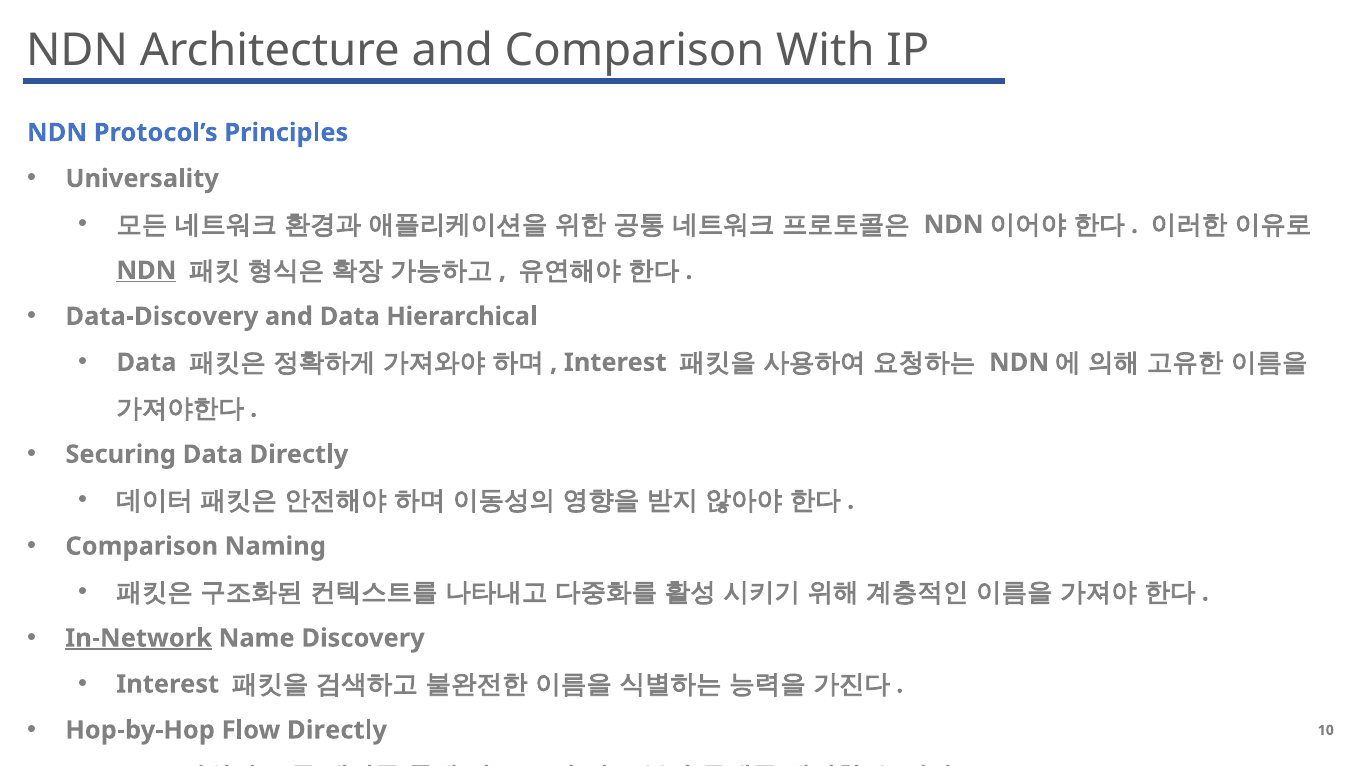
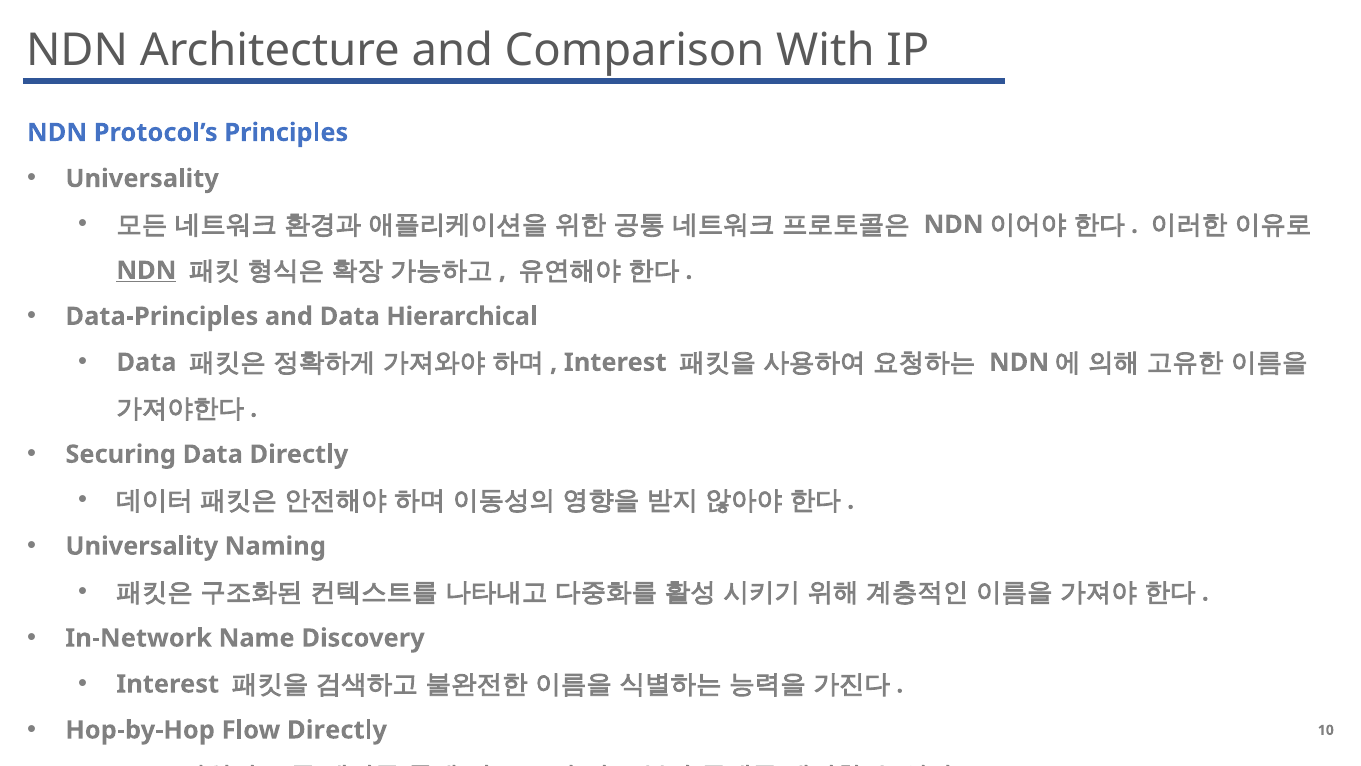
Data-Discovery: Data-Discovery -> Data-Principles (162, 316)
Comparison: Comparison -> Universality (142, 546)
In-Network underline: present -> none (139, 638)
